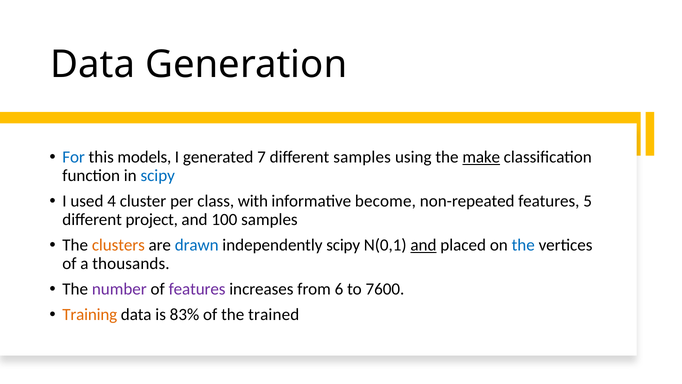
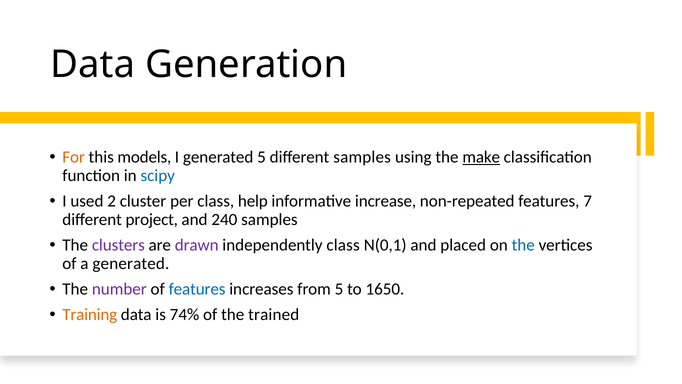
For colour: blue -> orange (74, 157)
generated 7: 7 -> 5 (262, 157)
4: 4 -> 2 (112, 201)
with: with -> help (253, 201)
become: become -> increase (386, 201)
5: 5 -> 7 (588, 201)
100: 100 -> 240 (224, 219)
clusters colour: orange -> purple (118, 245)
drawn colour: blue -> purple (197, 245)
independently scipy: scipy -> class (343, 245)
and underline: present -> none (423, 245)
a thousands: thousands -> generated (131, 263)
features colour: purple -> blue (197, 289)
from 6: 6 -> 5 (339, 289)
7600: 7600 -> 1650 (385, 289)
83%: 83% -> 74% (184, 314)
